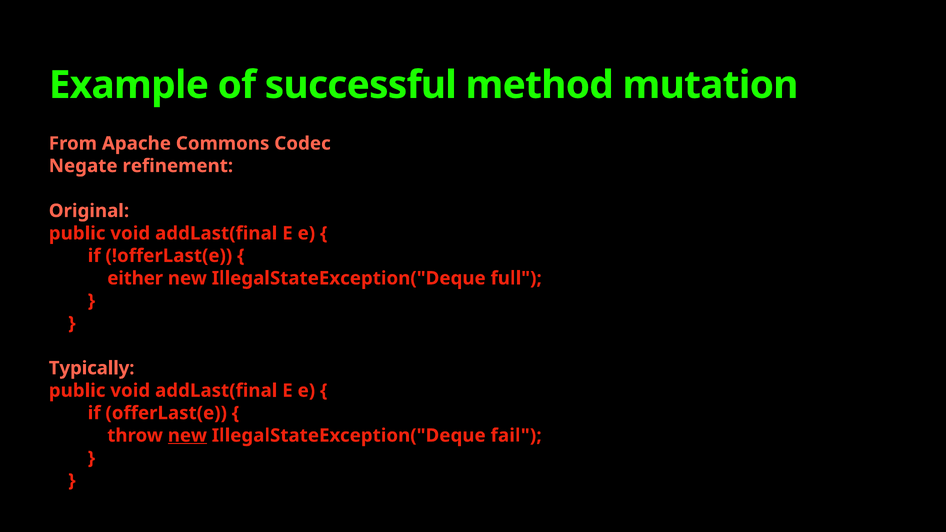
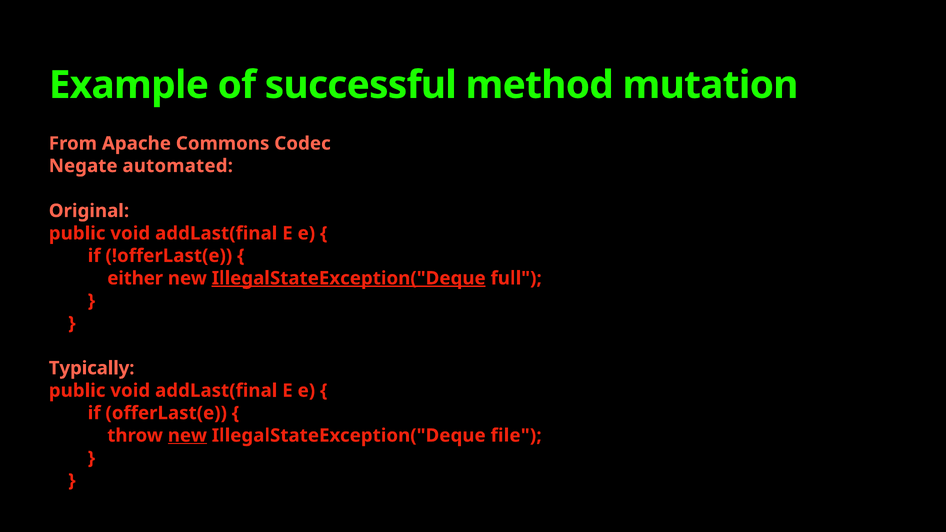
refinement: refinement -> automated (178, 166)
IllegalStateException("Deque underline: none -> present (349, 278)
fail: fail -> file (516, 436)
